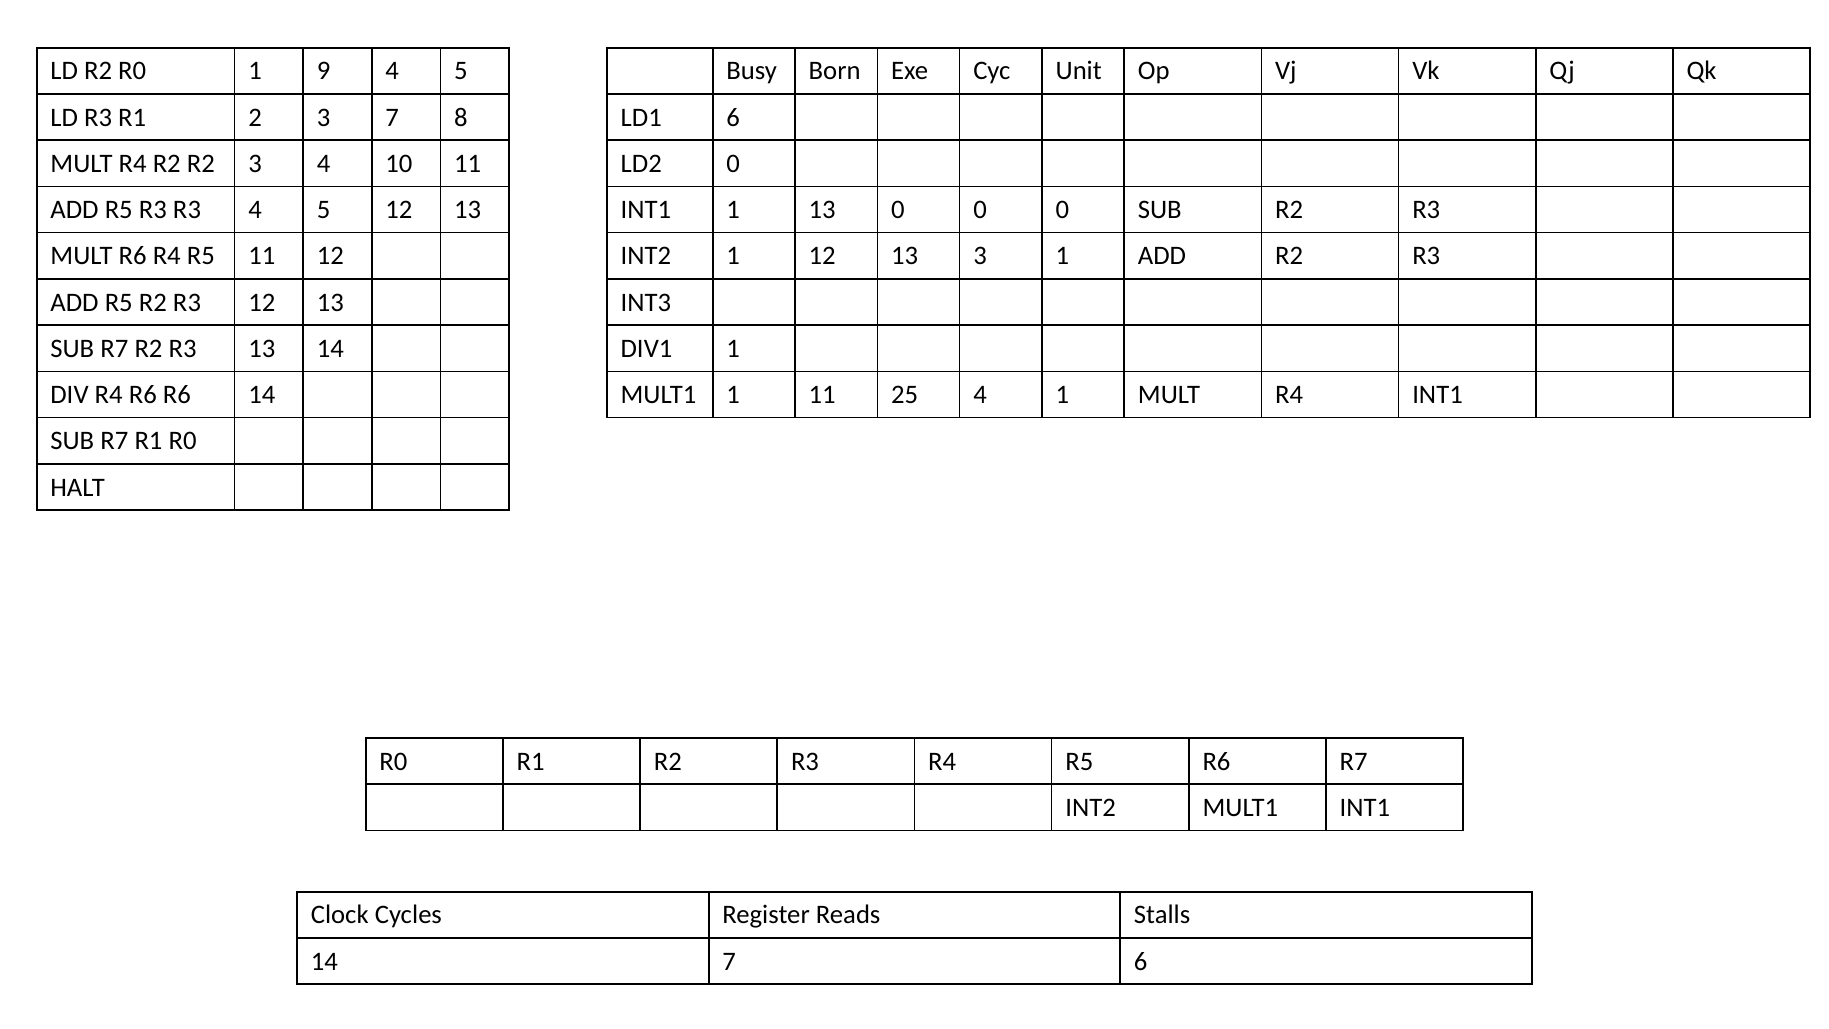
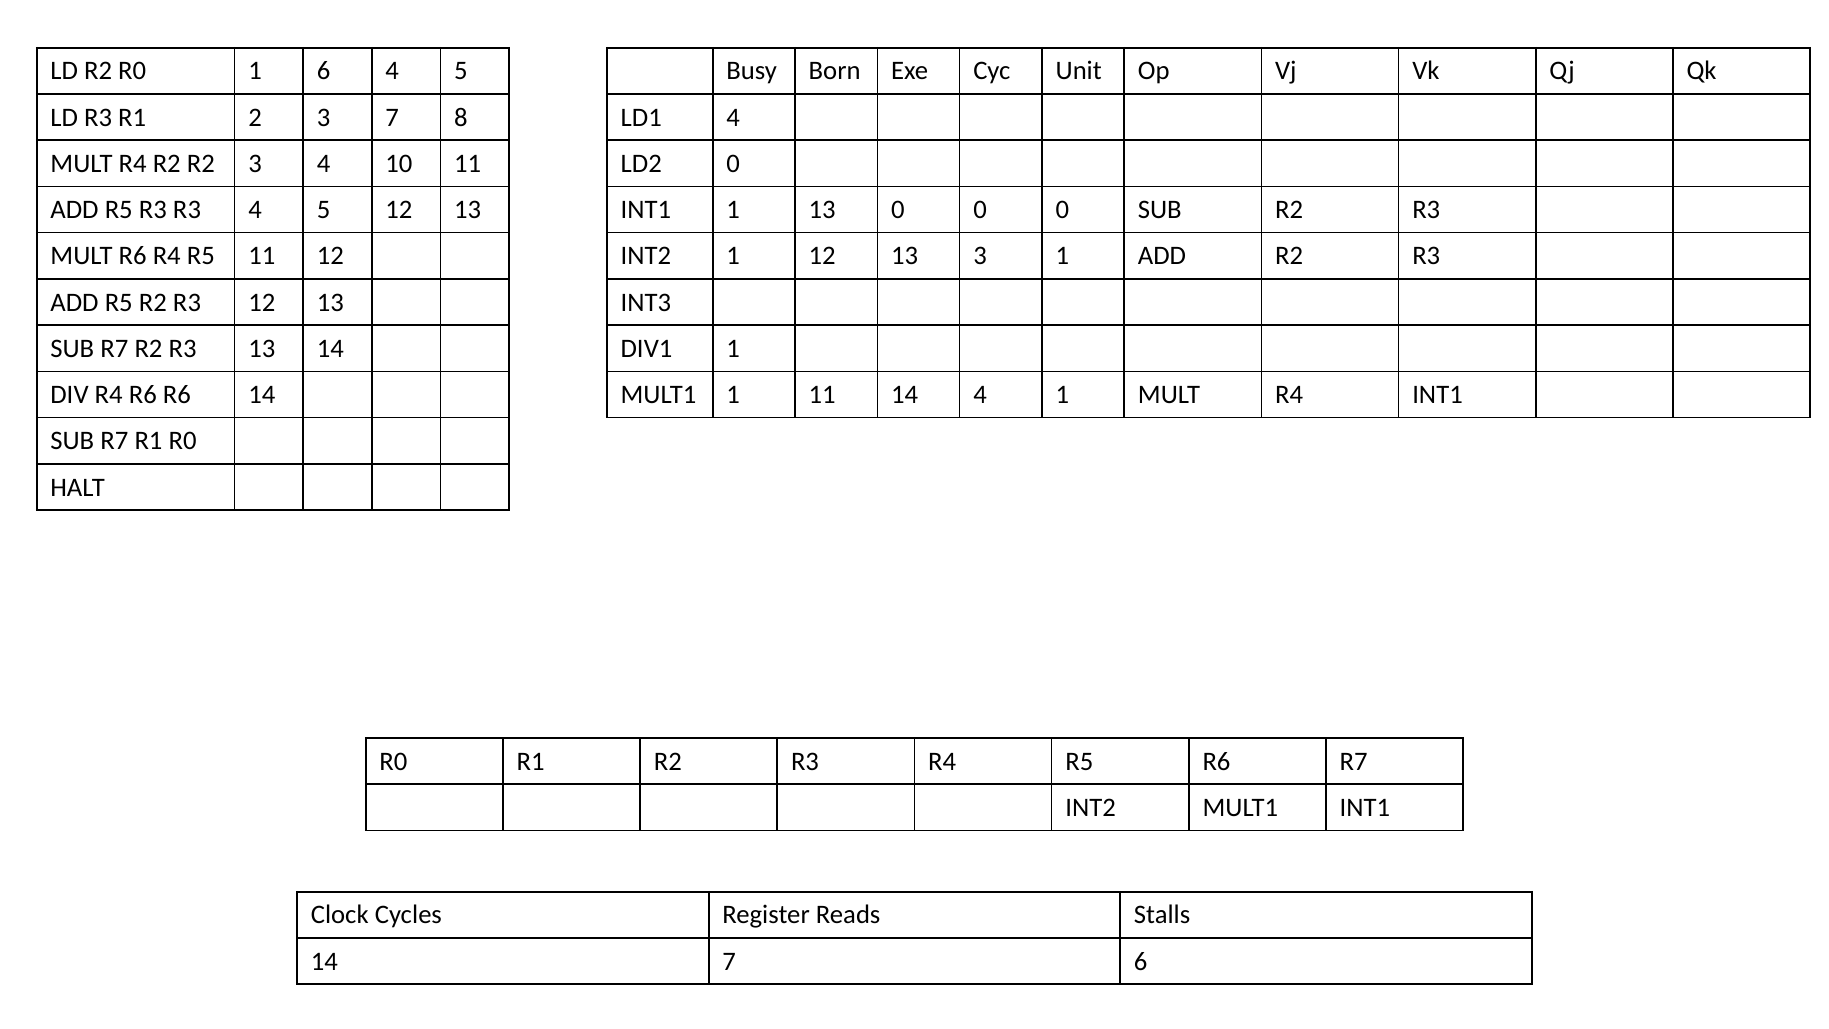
1 9: 9 -> 6 (324, 71)
LD1 6: 6 -> 4 (733, 117)
11 25: 25 -> 14 (905, 395)
